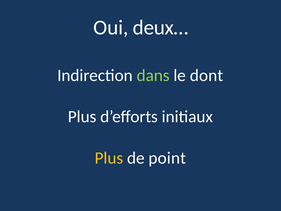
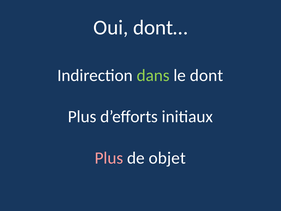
deux…: deux… -> dont… (160, 27)
Plus colour: yellow -> pink (109, 158)
point: point -> objet (167, 158)
